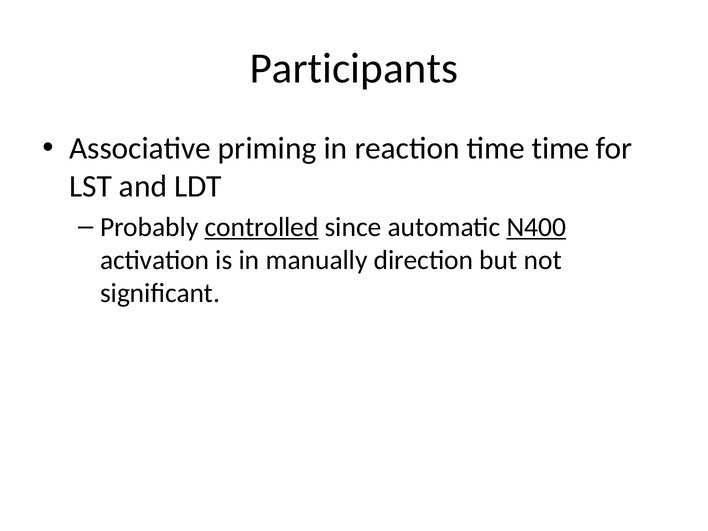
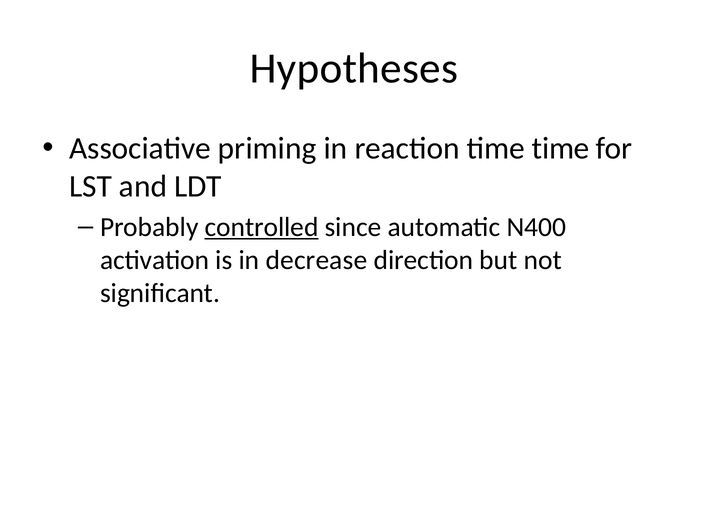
Participants: Participants -> Hypotheses (354, 69)
N400 underline: present -> none (536, 227)
manually: manually -> decrease (317, 260)
